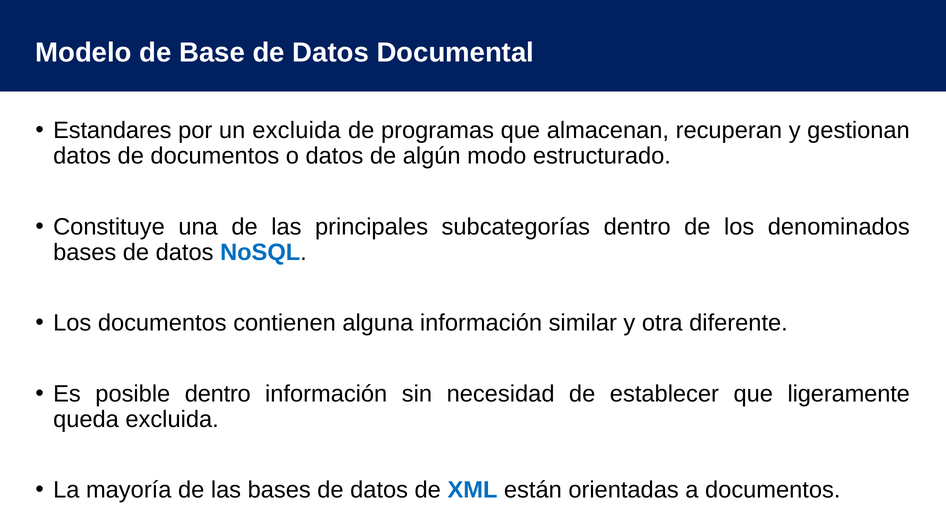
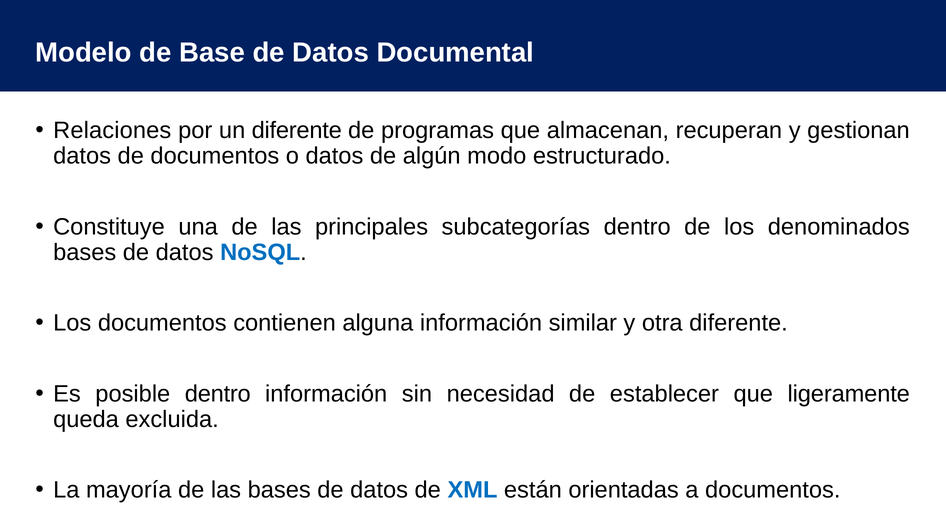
Estandares: Estandares -> Relaciones (112, 130)
un excluida: excluida -> diferente (297, 130)
